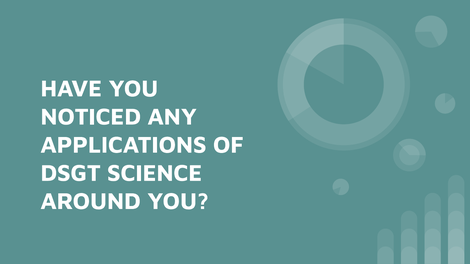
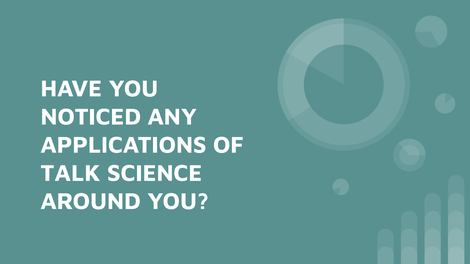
DSGT: DSGT -> TALK (70, 173)
